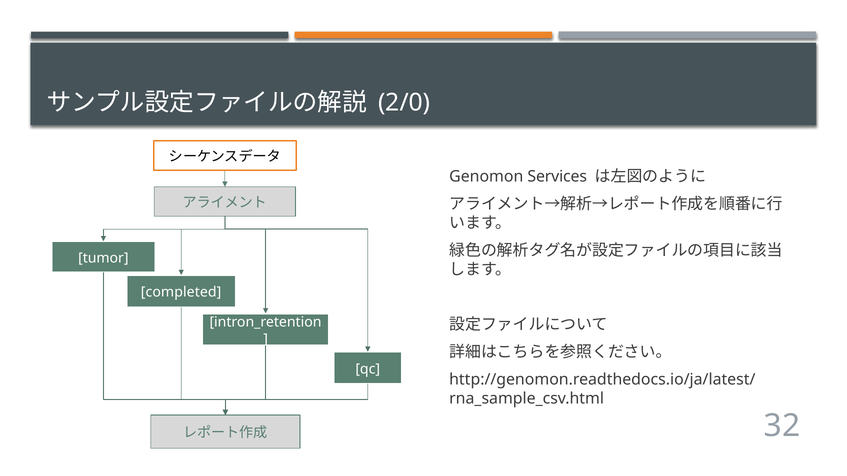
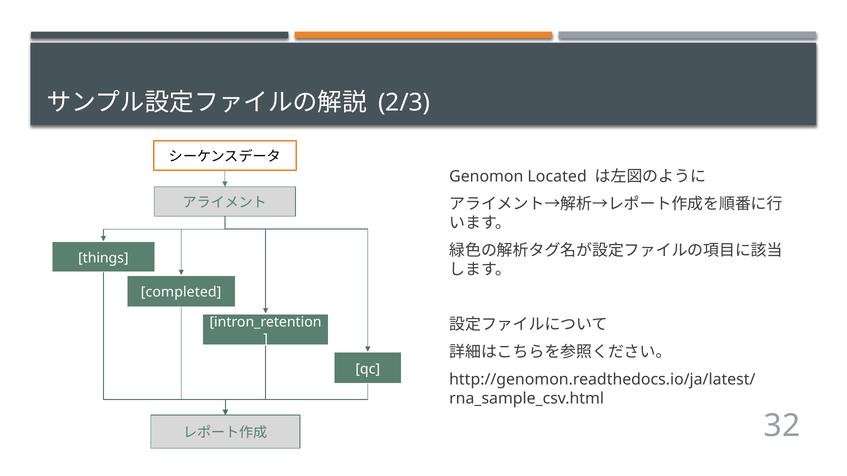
2/0: 2/0 -> 2/3 (404, 103)
Services: Services -> Located (557, 177)
tumor: tumor -> things (103, 258)
